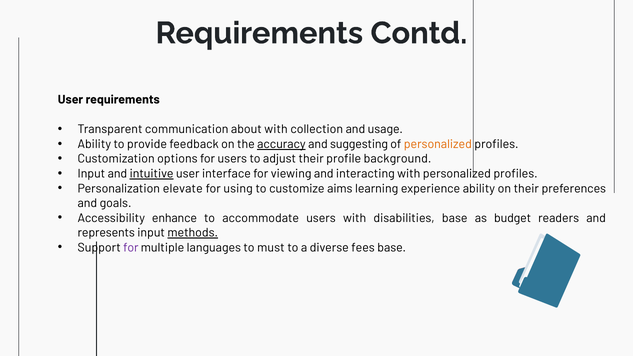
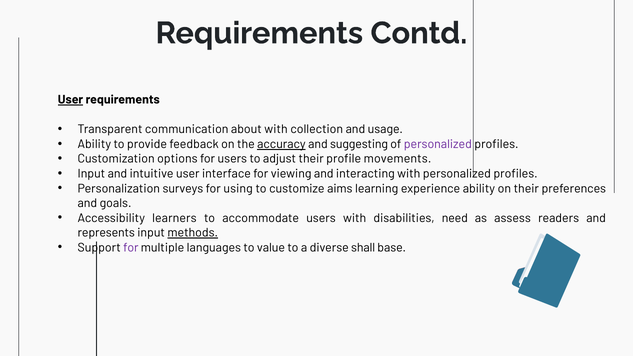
User underline: none -> present (71, 100)
personalized colour: orange -> purple (438, 144)
background: background -> movements (398, 159)
intuitive underline: present -> none (152, 174)
elevate: elevate -> surveys (183, 188)
enhance: enhance -> learners (174, 218)
disabilities base: base -> need (455, 218)
budget: budget -> assess (513, 218)
must: must -> value (271, 248)
fees: fees -> shall (363, 248)
